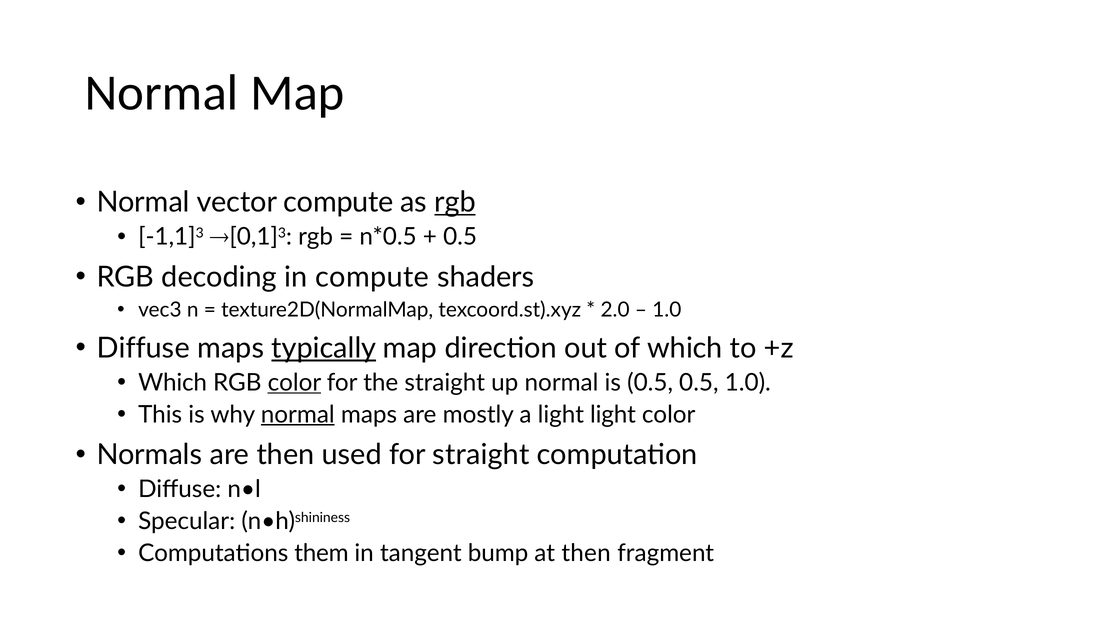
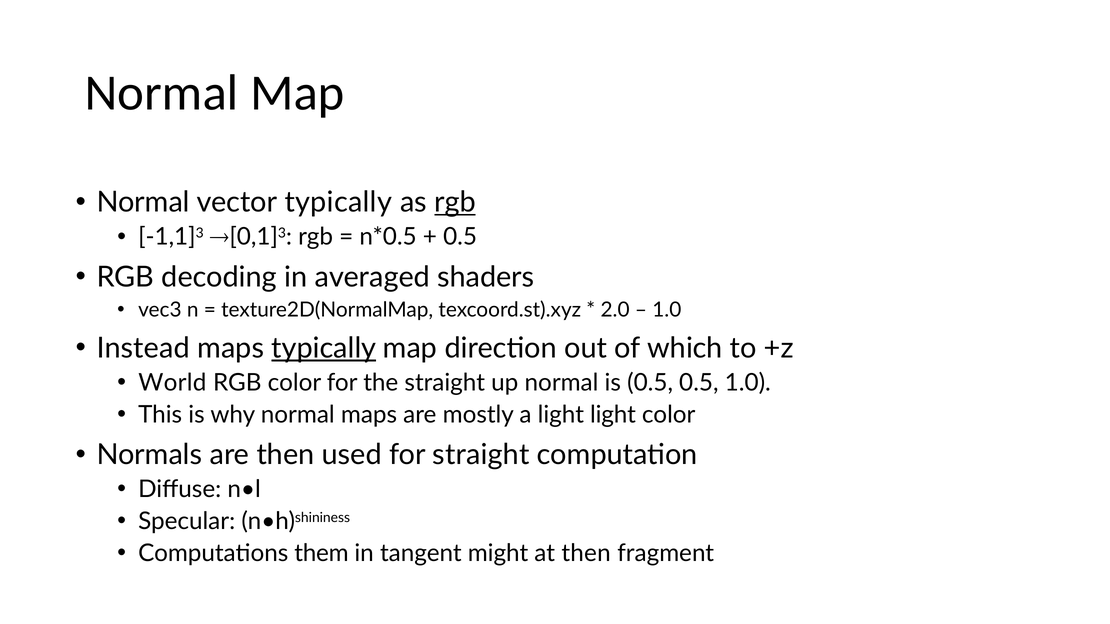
vector compute: compute -> typically (338, 203)
in compute: compute -> averaged (372, 277)
Diffuse: Diffuse -> Instead (143, 348)
Which: Which -> World (172, 383)
color underline: present -> none (294, 383)
normal underline: present -> none (298, 415)
bump: bump -> might (498, 554)
